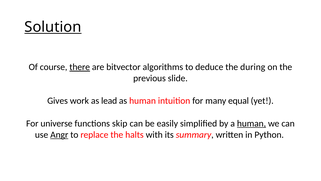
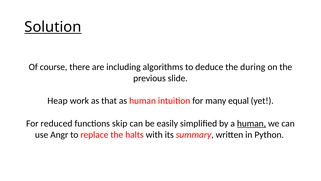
there underline: present -> none (80, 67)
bitvector: bitvector -> including (123, 67)
Gives: Gives -> Heap (57, 101)
lead: lead -> that (109, 101)
universe: universe -> reduced (56, 123)
Angr underline: present -> none (59, 134)
